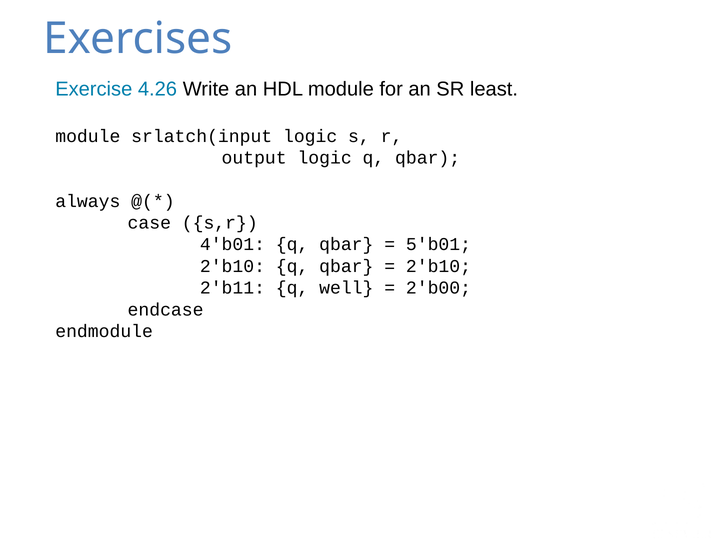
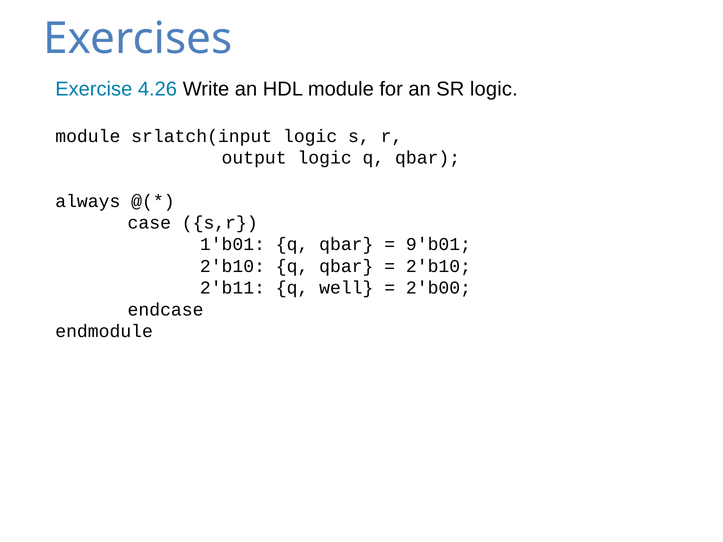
SR least: least -> logic (494, 89)
4'b01: 4'b01 -> 1'b01 (232, 245)
5'b01: 5'b01 -> 9'b01 (438, 245)
